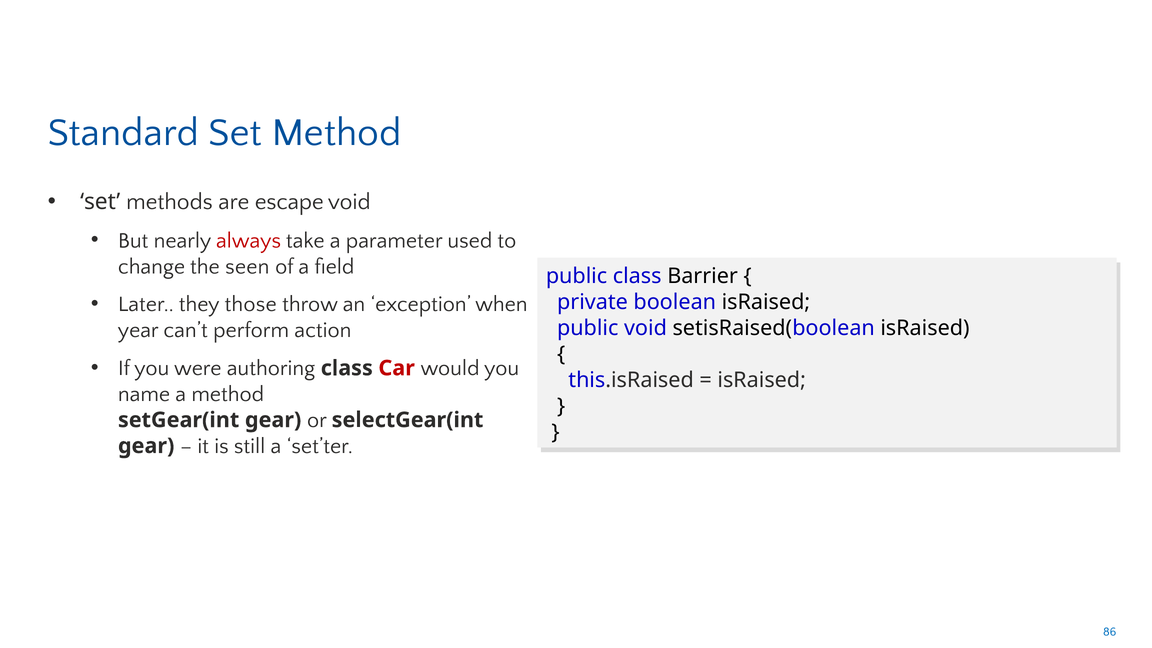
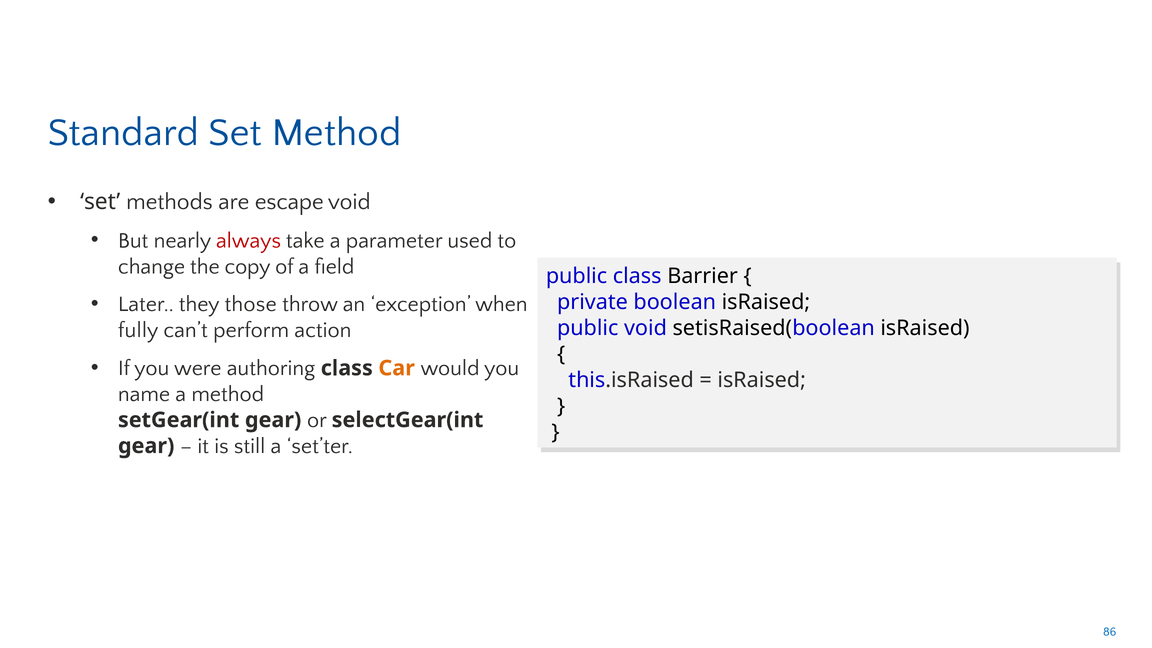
seen: seen -> copy (248, 266)
year: year -> fully (138, 330)
Car colour: red -> orange (397, 368)
